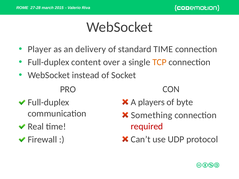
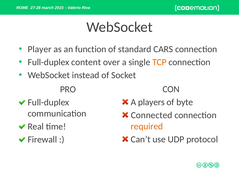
delivery: delivery -> function (91, 49)
standard TIME: TIME -> CARS (163, 49)
Something: Something -> Connected (152, 115)
required colour: red -> orange (147, 127)
